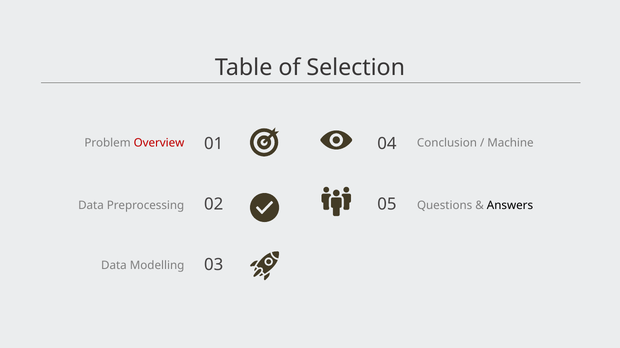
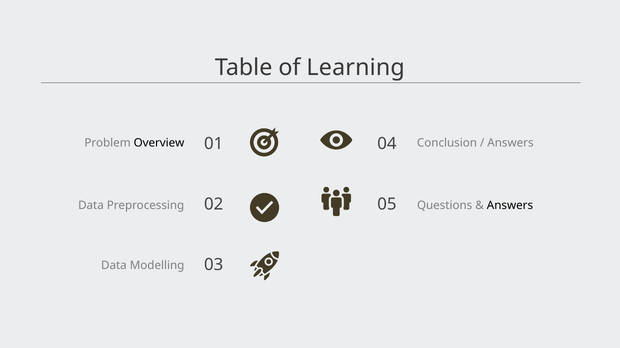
Selection: Selection -> Learning (356, 68)
Overview colour: red -> black (159, 143)
Machine: Machine -> Answers (510, 143)
